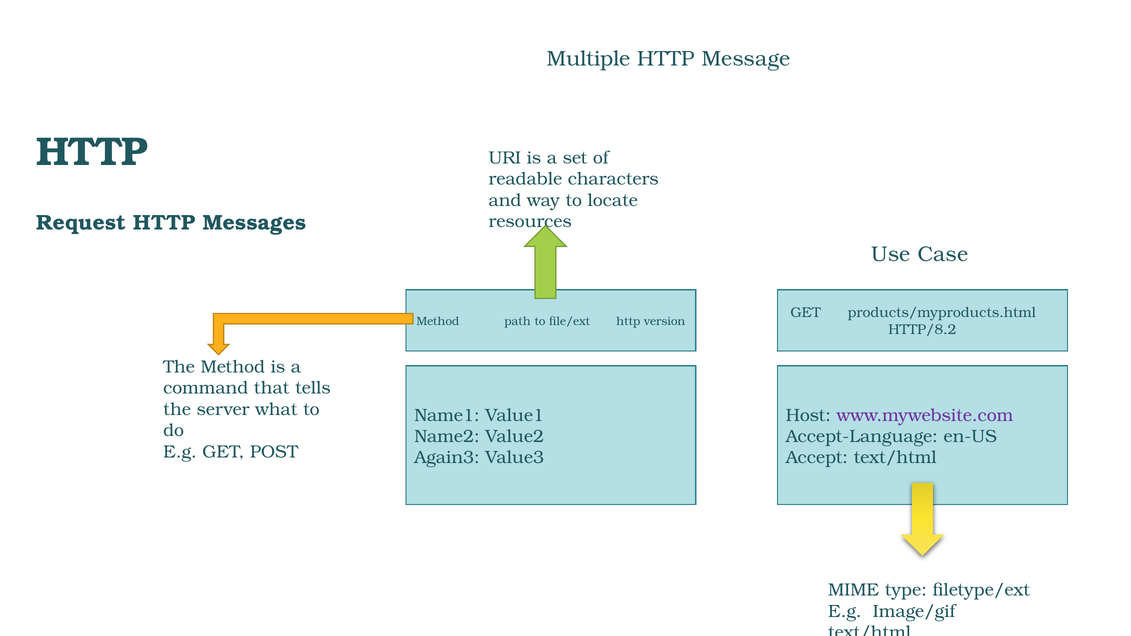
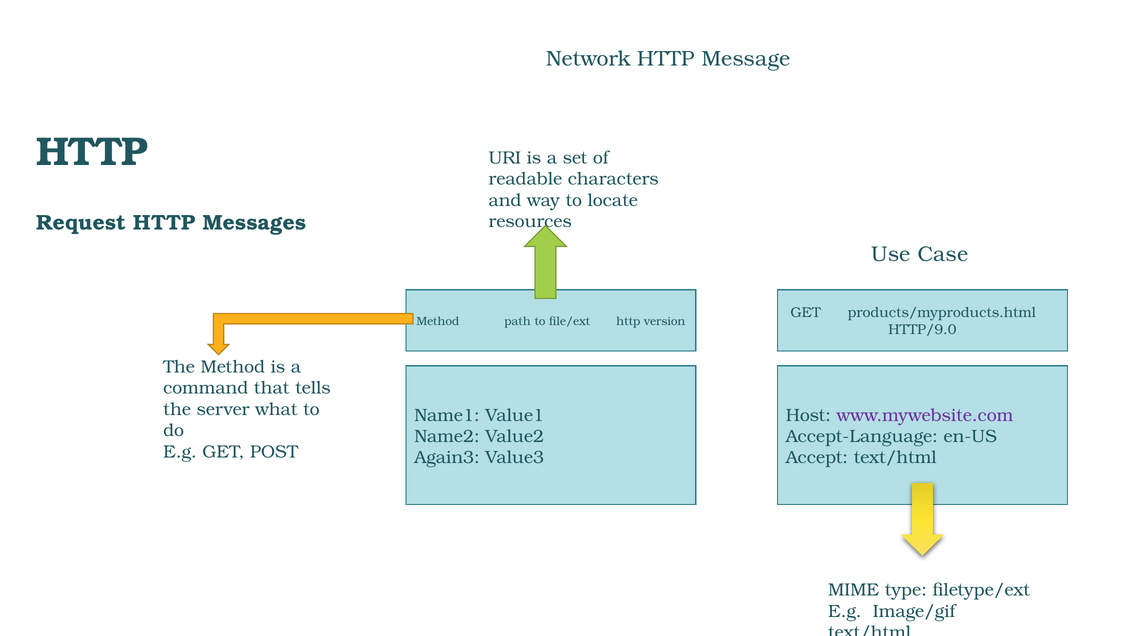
Multiple: Multiple -> Network (589, 59)
HTTP/8.2: HTTP/8.2 -> HTTP/9.0 (922, 330)
